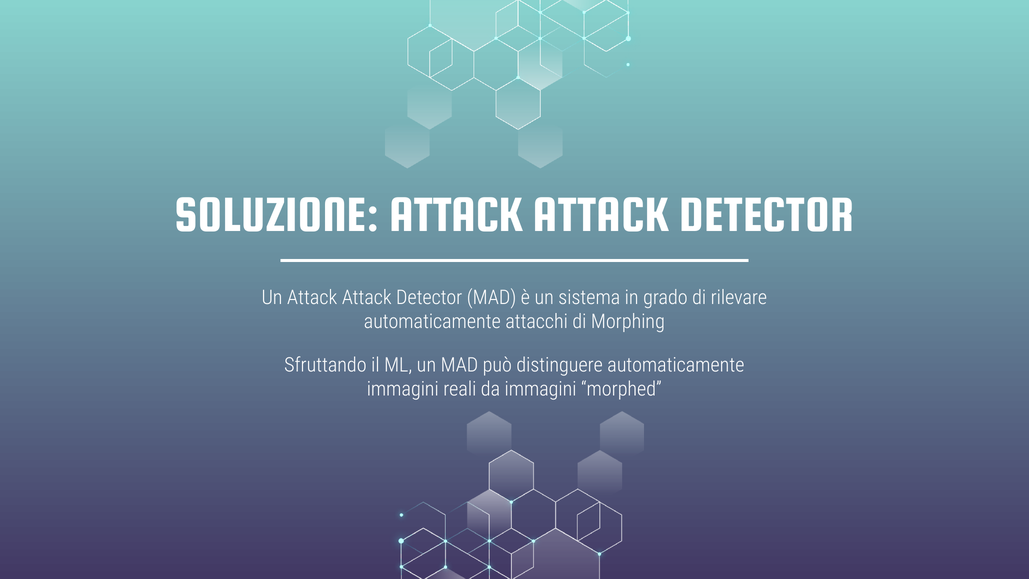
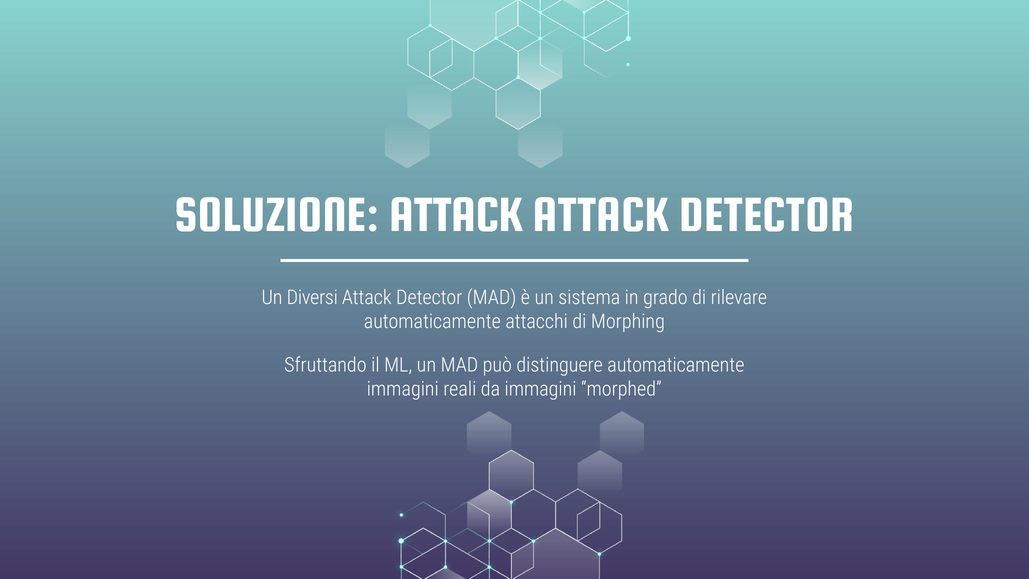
Un Attack: Attack -> Diversi (312, 298)
